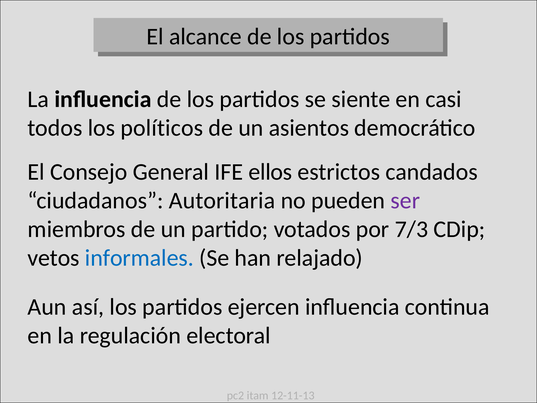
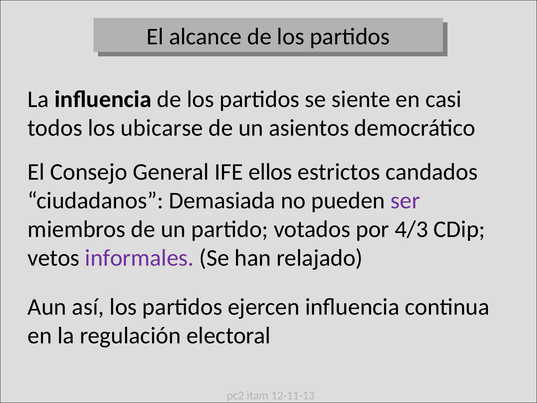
políticos: políticos -> ubicarse (162, 128)
Autoritaria: Autoritaria -> Demasiada (222, 200)
7/3: 7/3 -> 4/3 (411, 229)
informales colour: blue -> purple (139, 258)
